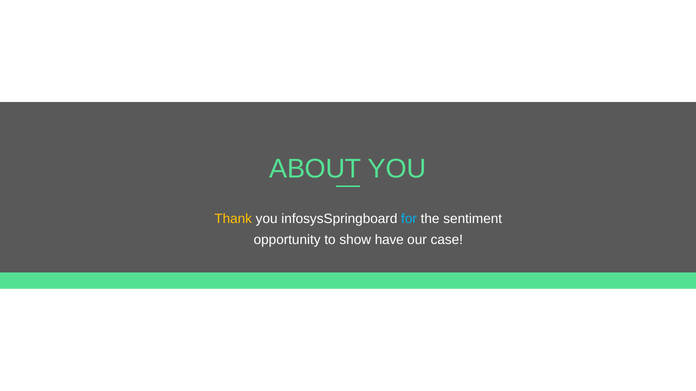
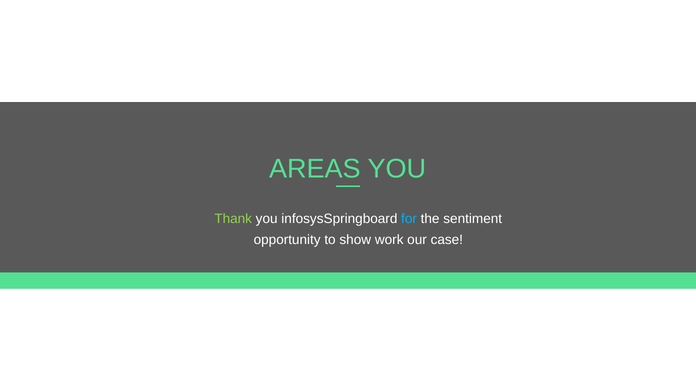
ABOUT: ABOUT -> AREAS (315, 169)
Thank colour: yellow -> light green (233, 219)
have: have -> work (389, 240)
